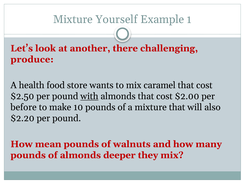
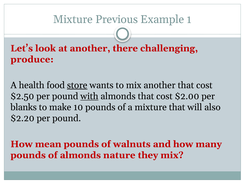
Yourself: Yourself -> Previous (117, 19)
store underline: none -> present (77, 85)
mix caramel: caramel -> another (160, 85)
before: before -> blanks (24, 107)
deeper: deeper -> nature (119, 155)
